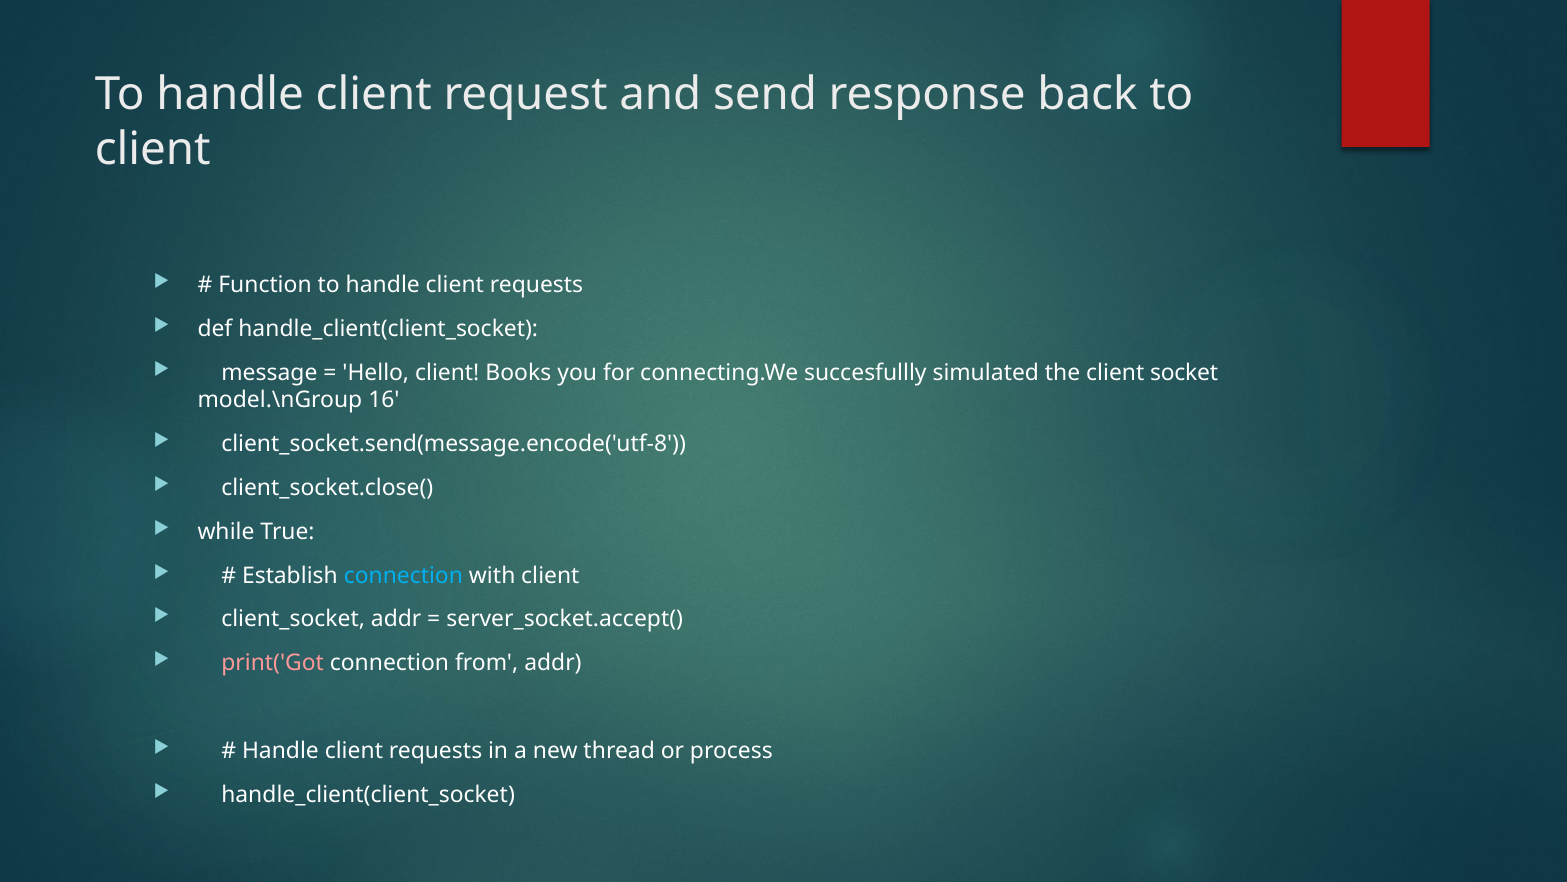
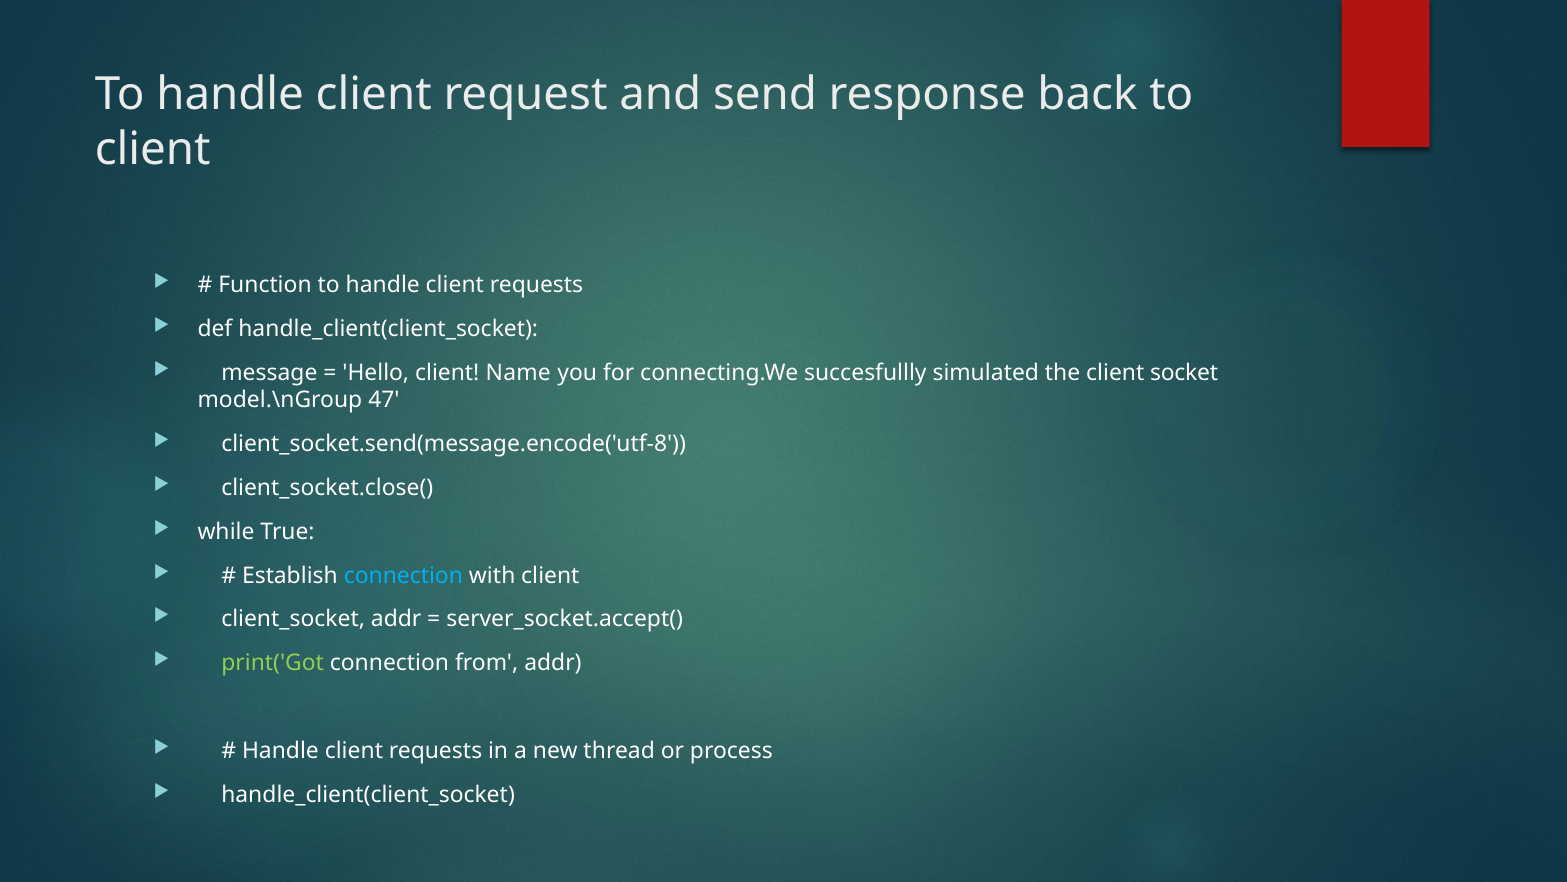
Books: Books -> Name (518, 373)
16: 16 -> 47 (384, 400)
print('Got colour: pink -> light green (273, 663)
